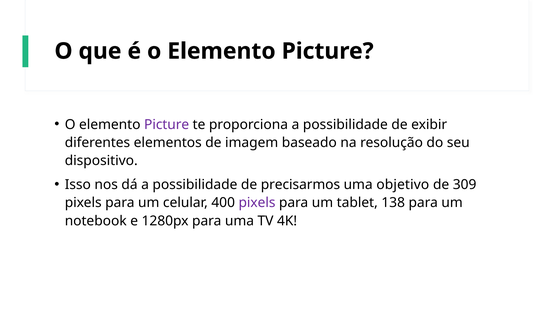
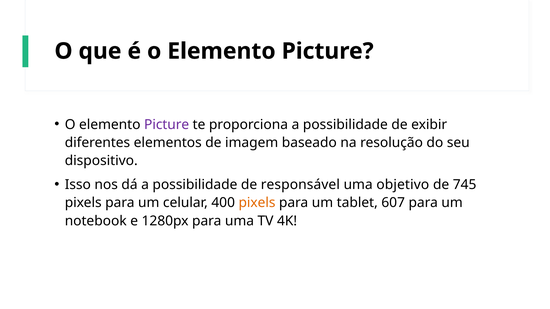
precisarmos: precisarmos -> responsável (300, 185)
309: 309 -> 745 (465, 185)
pixels colour: purple -> orange (257, 203)
138: 138 -> 607 (393, 203)
